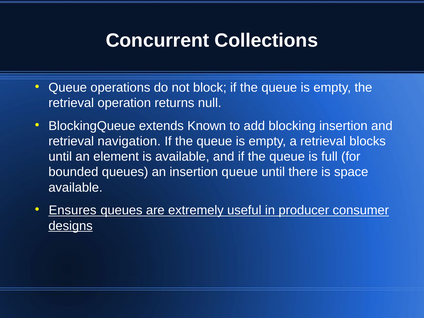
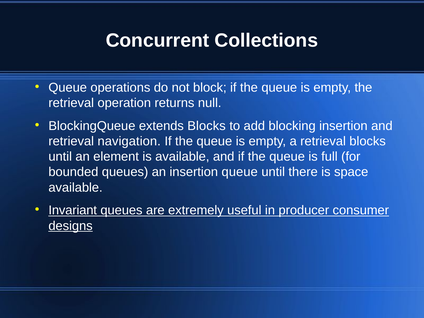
extends Known: Known -> Blocks (207, 126)
Ensures: Ensures -> Invariant (73, 210)
